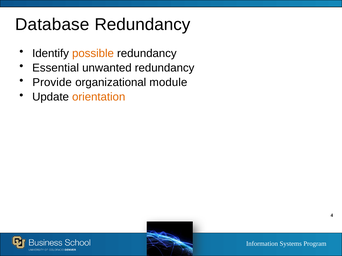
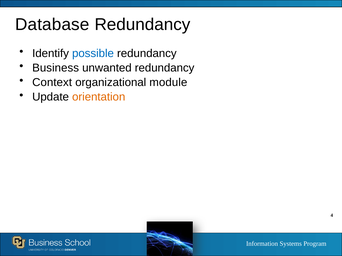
possible colour: orange -> blue (93, 53)
Essential: Essential -> Business (56, 68)
Provide: Provide -> Context (52, 83)
